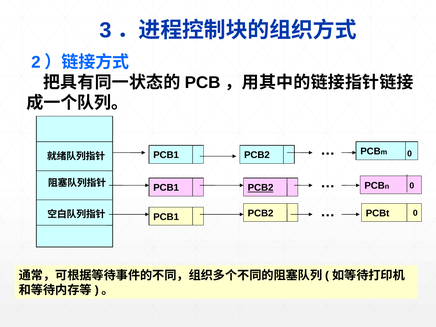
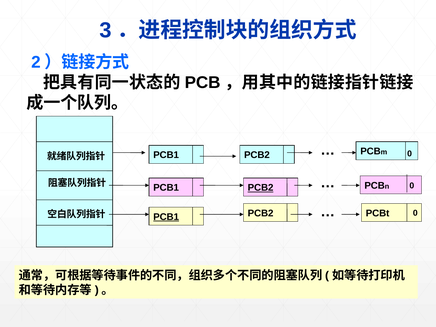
PCB1 underline: none -> present (166, 217)
